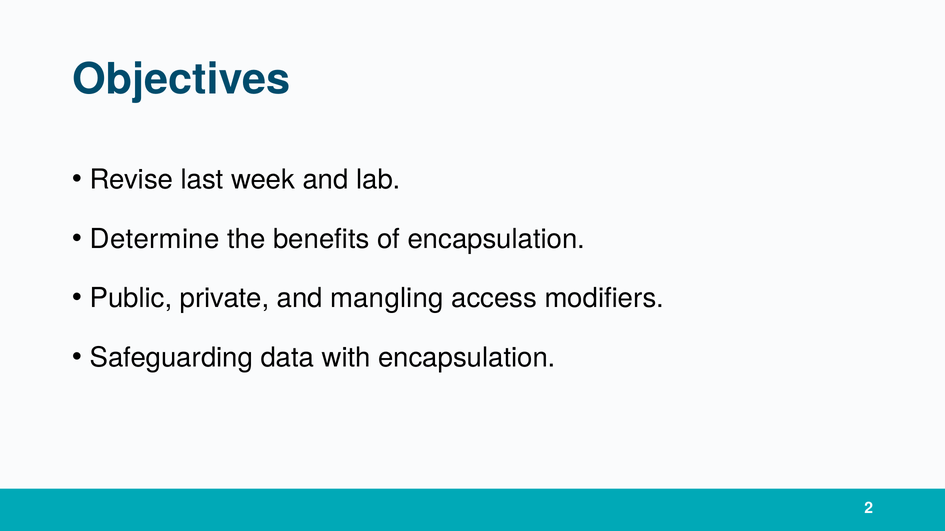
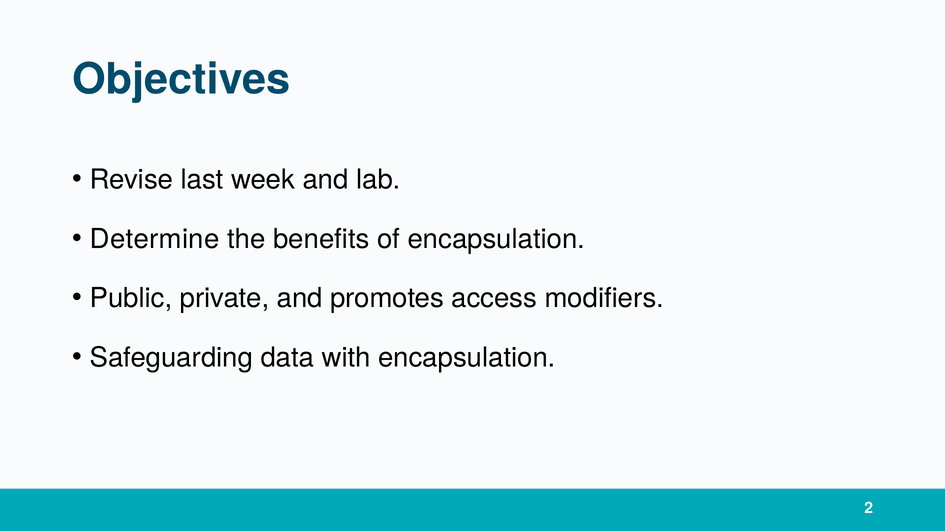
mangling: mangling -> promotes (387, 299)
